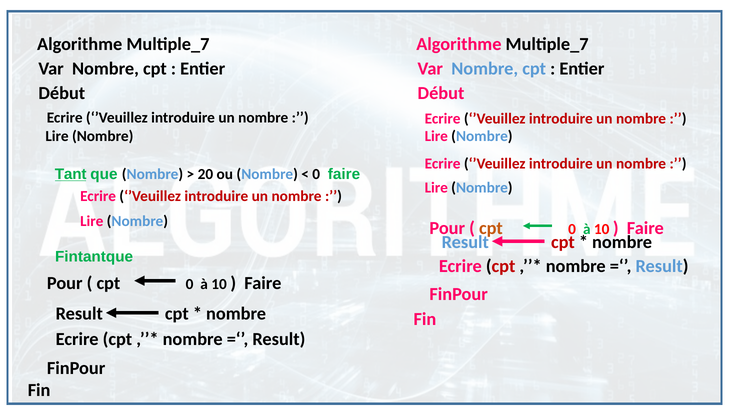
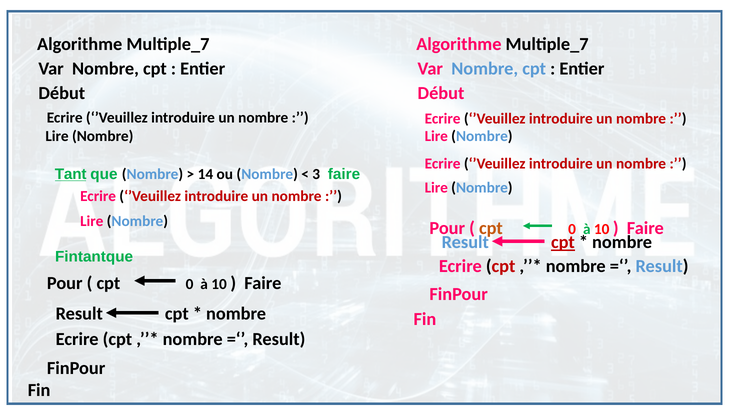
20: 20 -> 14 (205, 174)
0: 0 -> 3 (316, 174)
cpt underline: none -> present (563, 243)
